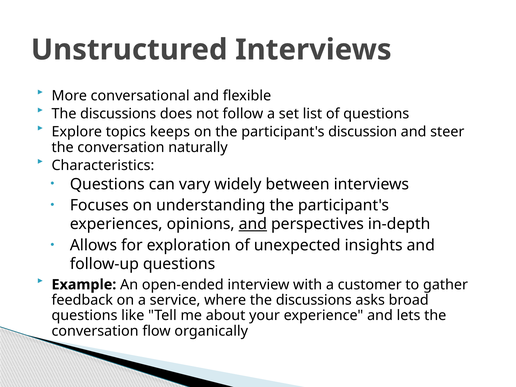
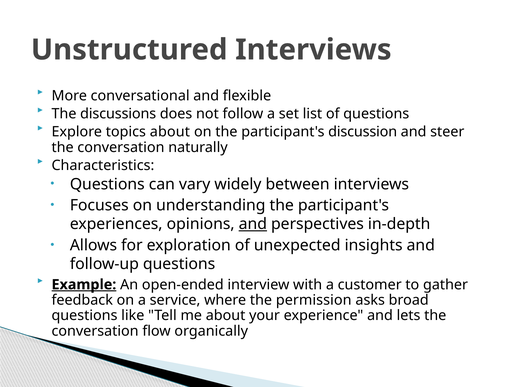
topics keeps: keeps -> about (170, 132)
Example underline: none -> present (84, 285)
where the discussions: discussions -> permission (314, 300)
